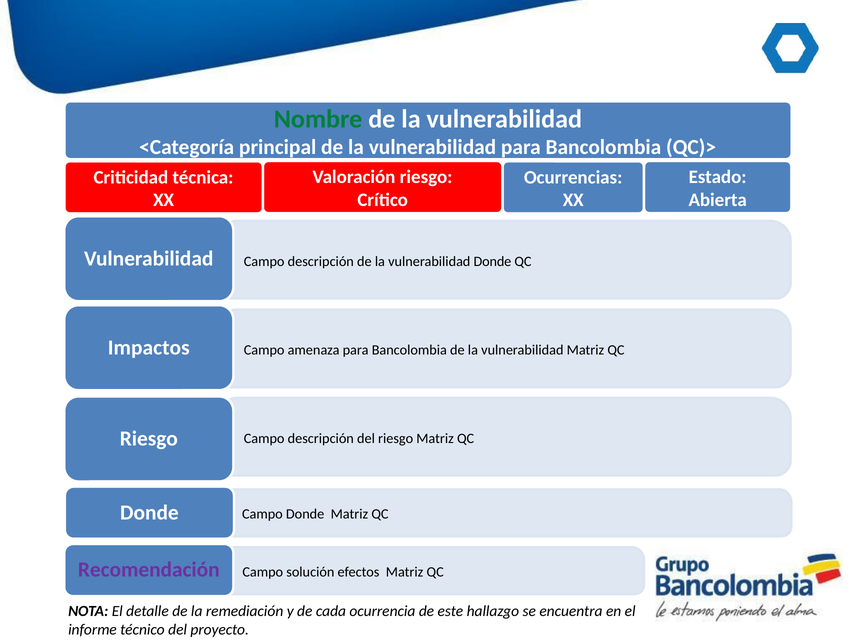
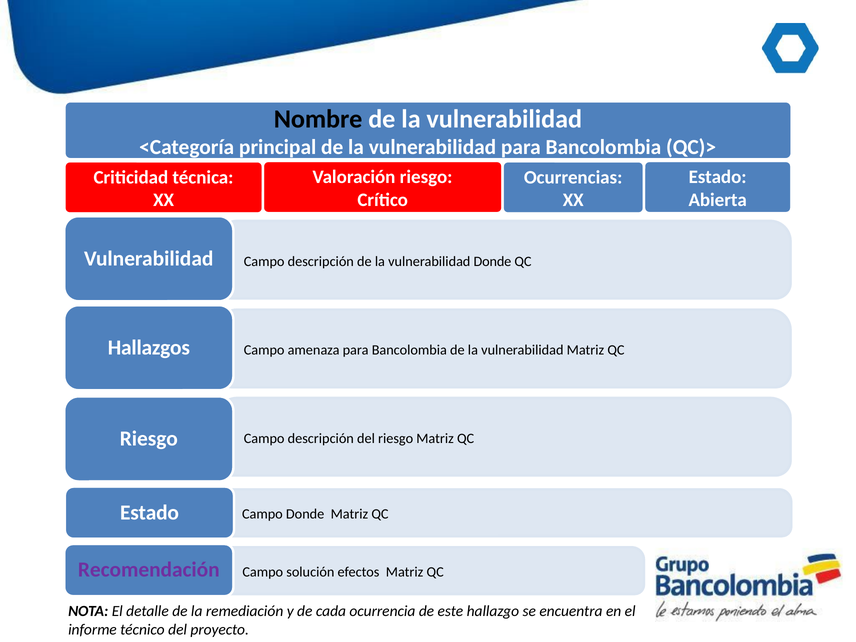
Nombre colour: green -> black (318, 119)
Impactos: Impactos -> Hallazgos (149, 348)
Donde: Donde -> Estado (150, 513)
